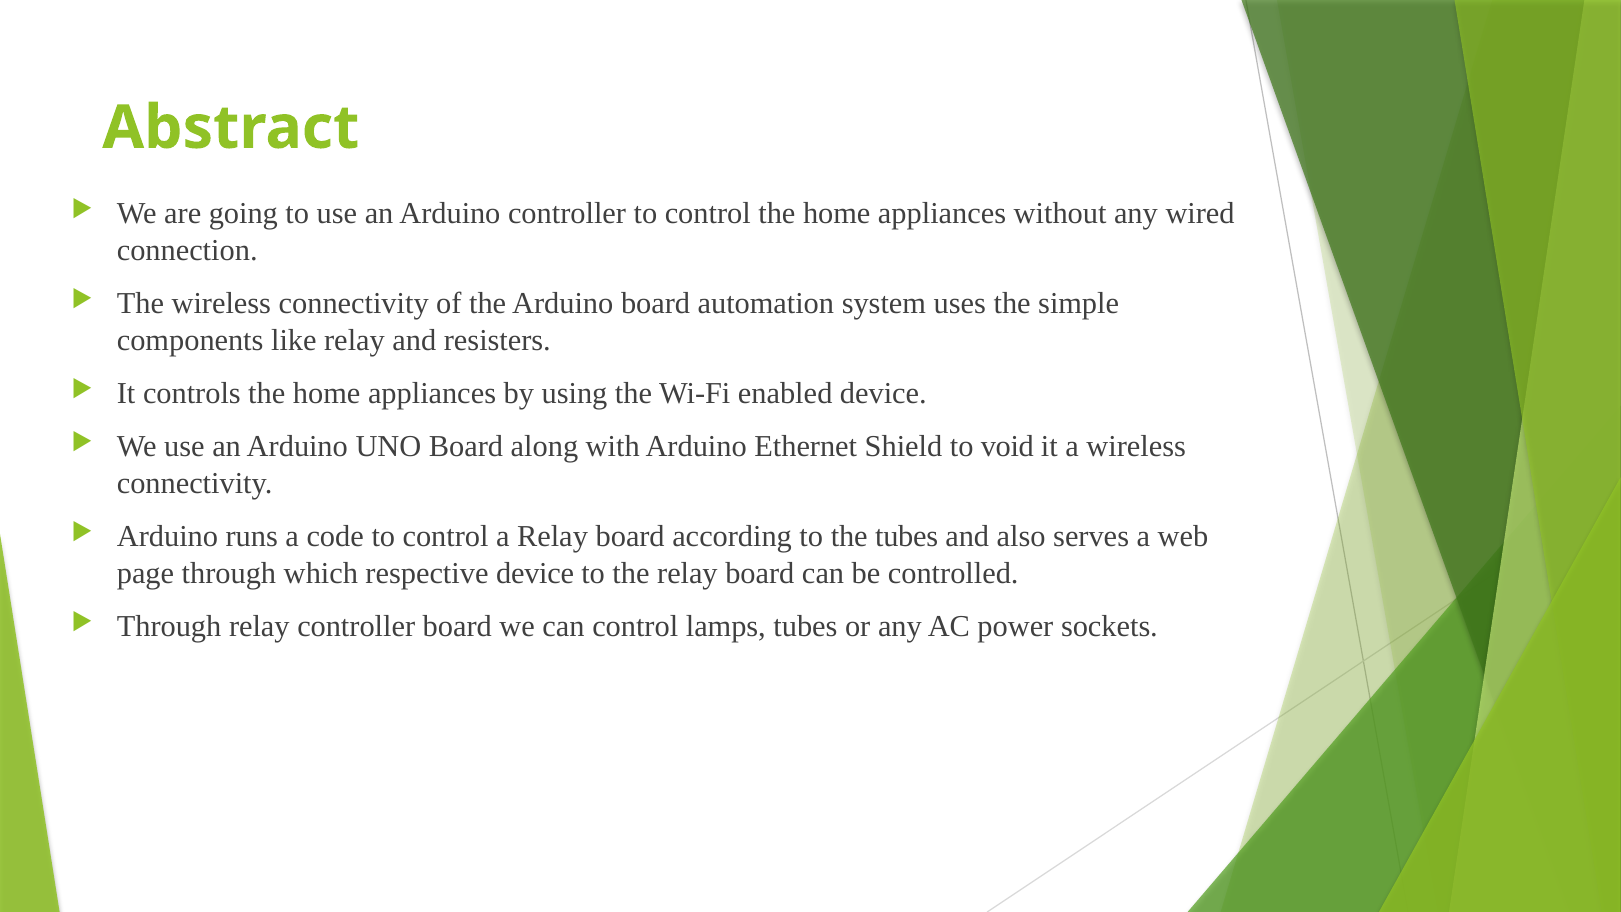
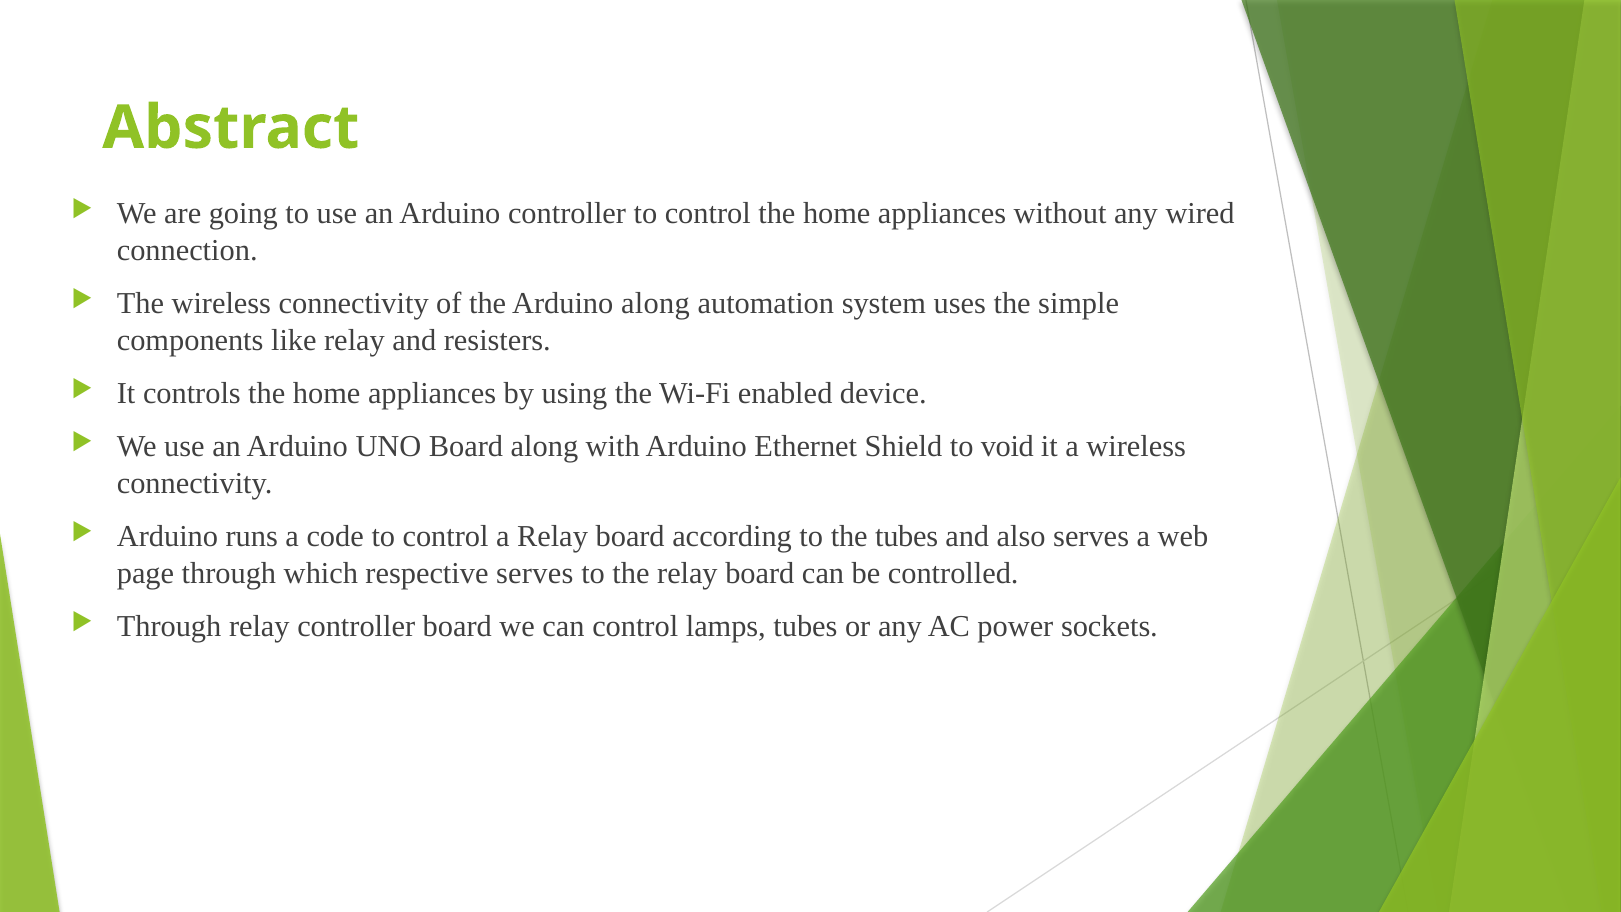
Arduino board: board -> along (655, 304)
respective device: device -> serves (535, 573)
